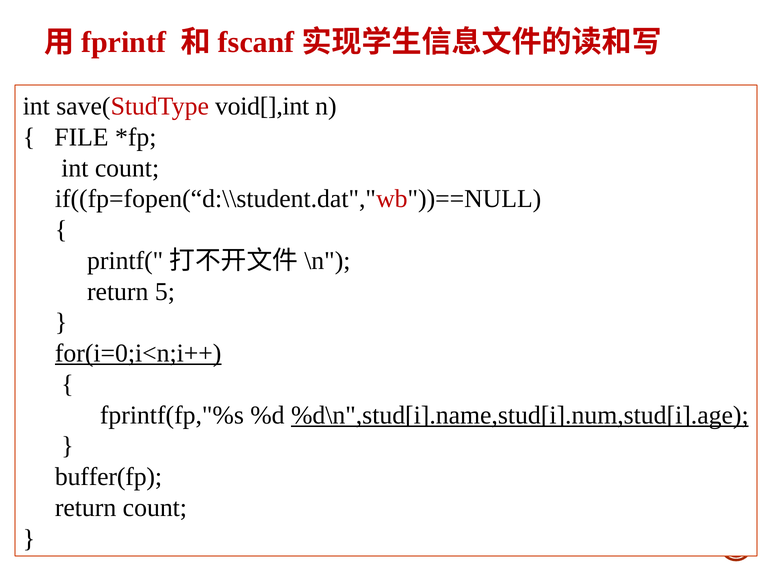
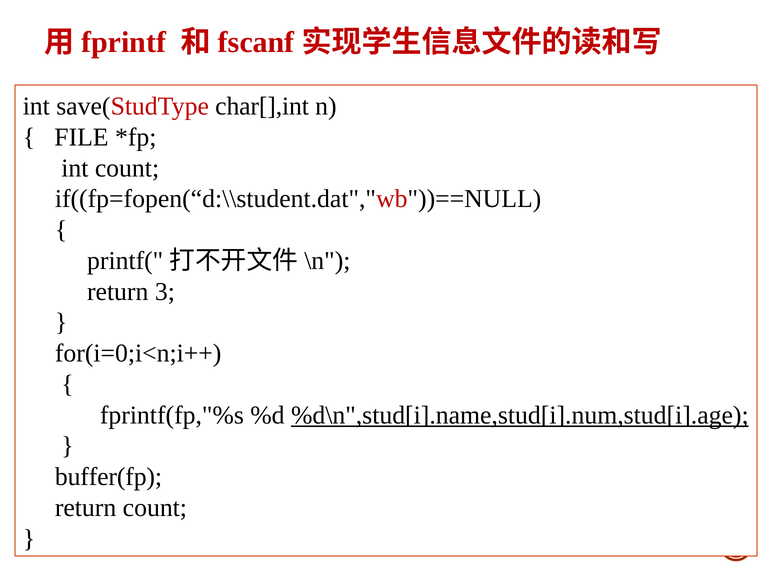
void[],int: void[],int -> char[],int (262, 106)
5: 5 -> 3 (165, 292)
for(i=0;i<n;i++ underline: present -> none (138, 353)
